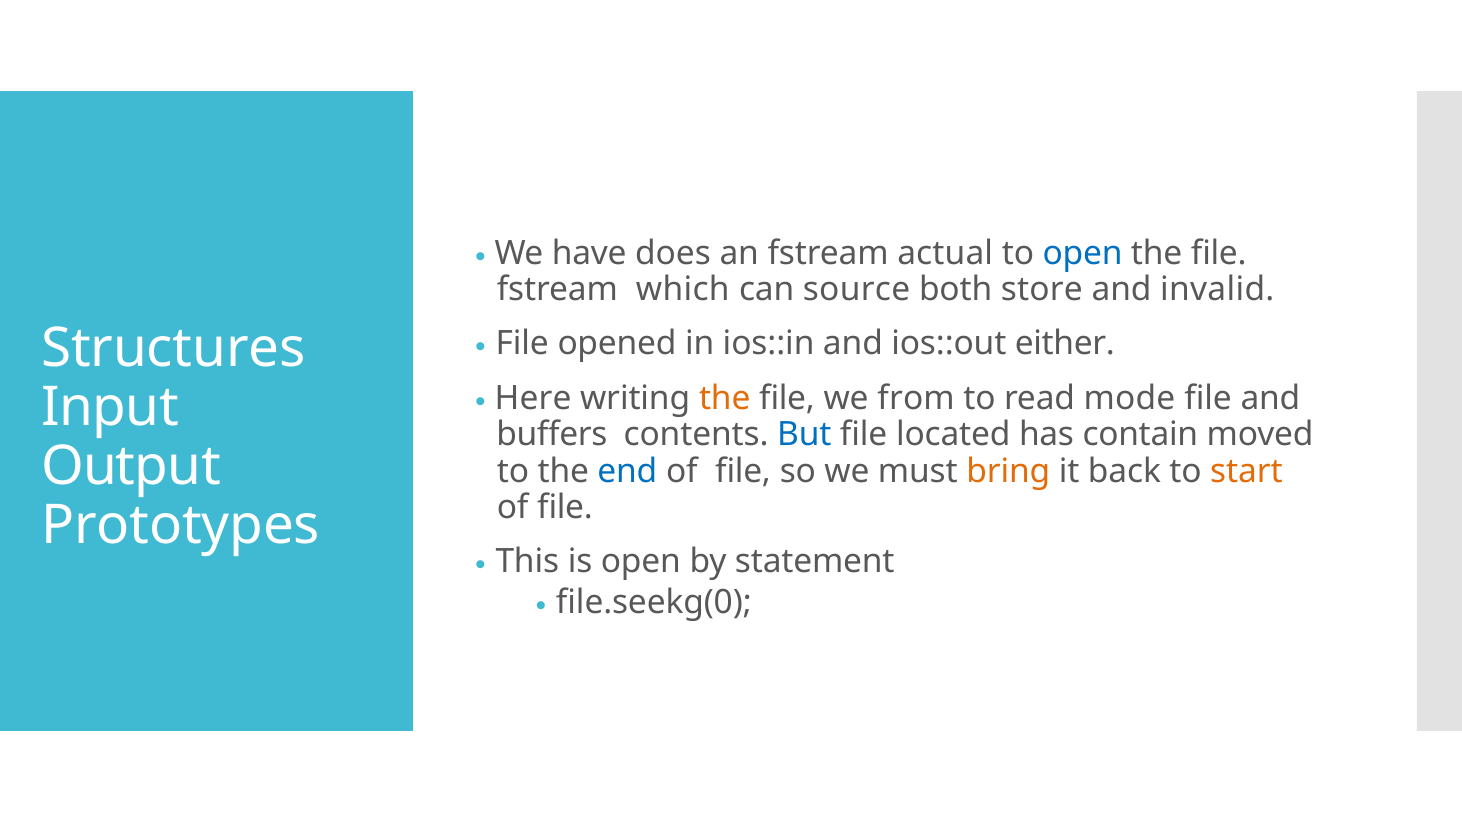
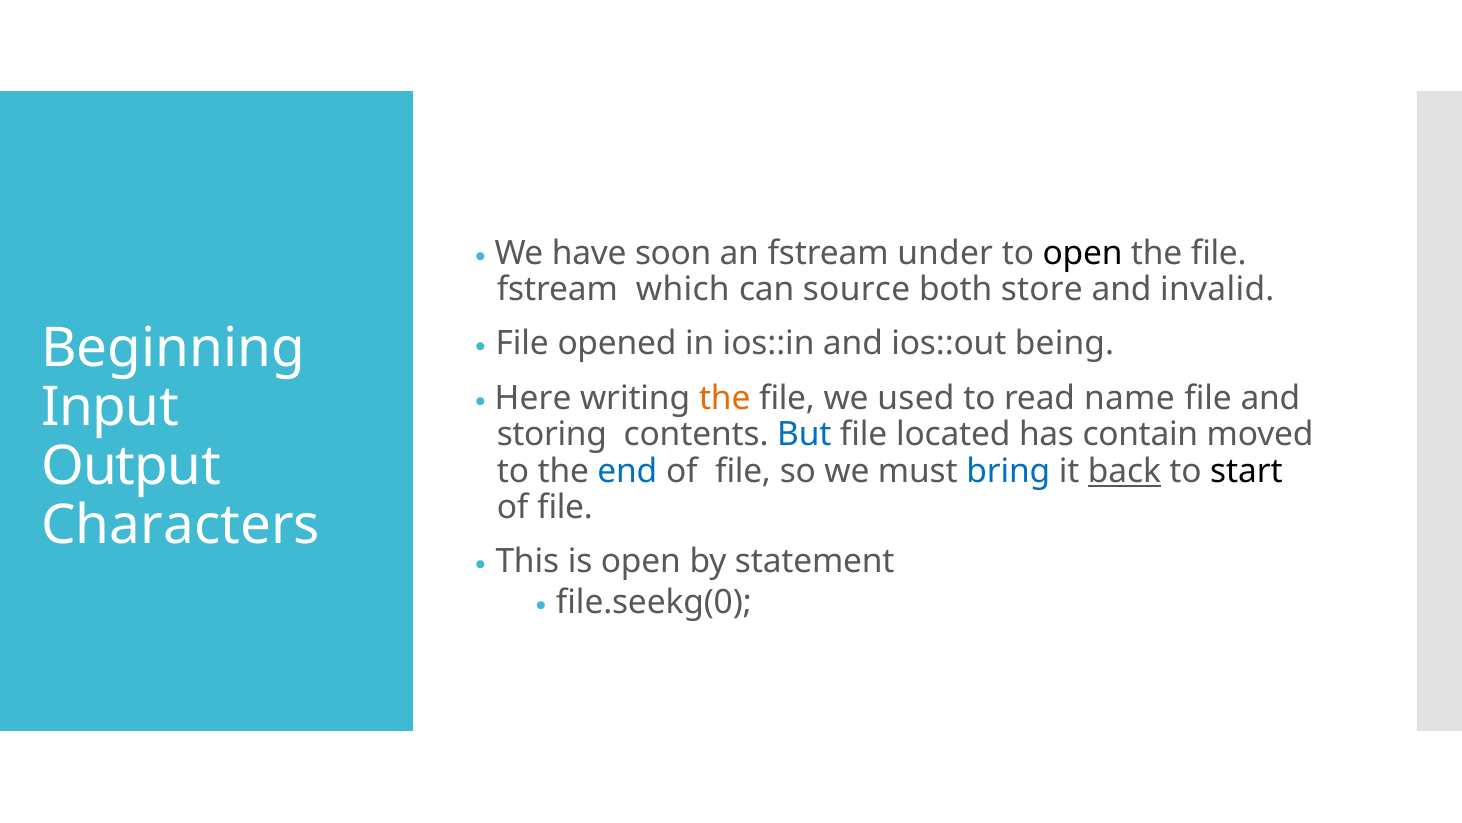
does: does -> soon (673, 253)
actual: actual -> under (945, 253)
open colour: blue -> black (1082, 253)
either: either -> being (1065, 343)
Structures: Structures -> Beginning (173, 348)
from: from -> used (916, 398)
mode: mode -> name (1129, 398)
buffers: buffers -> storing (552, 435)
bring colour: orange -> blue (1008, 471)
back underline: none -> present (1124, 471)
start colour: orange -> black (1246, 471)
Prototypes: Prototypes -> Characters (181, 525)
